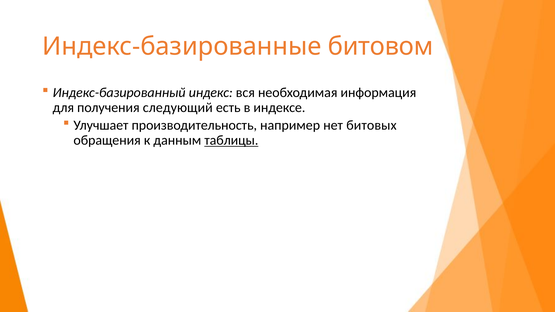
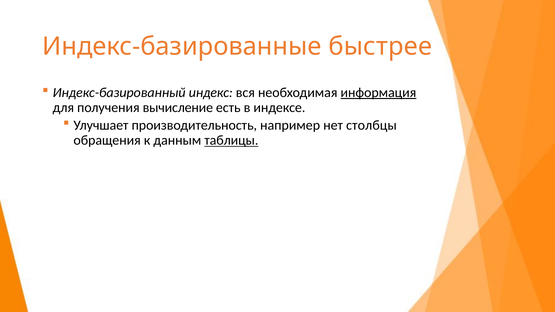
битовом: битовом -> быстрее (380, 47)
информация underline: none -> present (378, 93)
следующий: следующий -> вычисление (178, 108)
битовых: битовых -> столбцы (371, 125)
